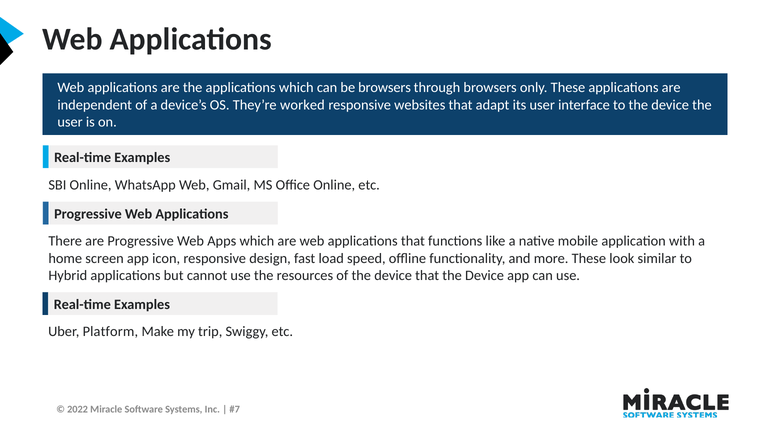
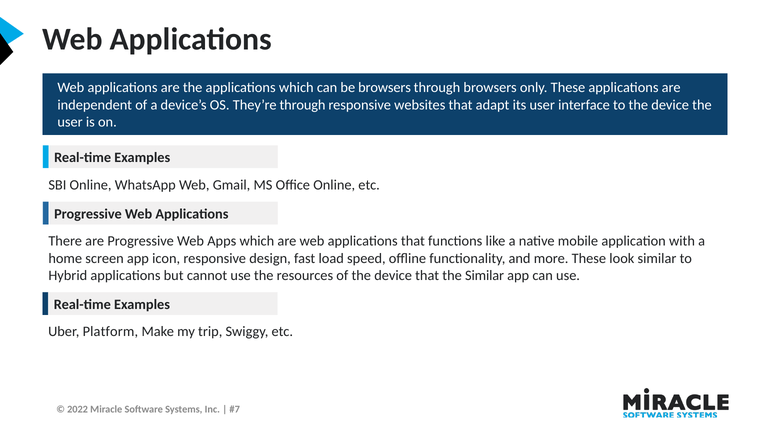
They’re worked: worked -> through (303, 105)
that the Device: Device -> Similar (485, 276)
